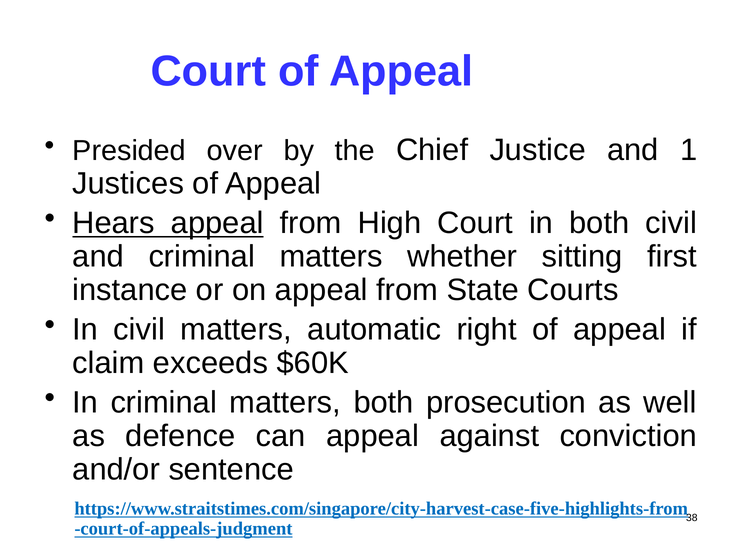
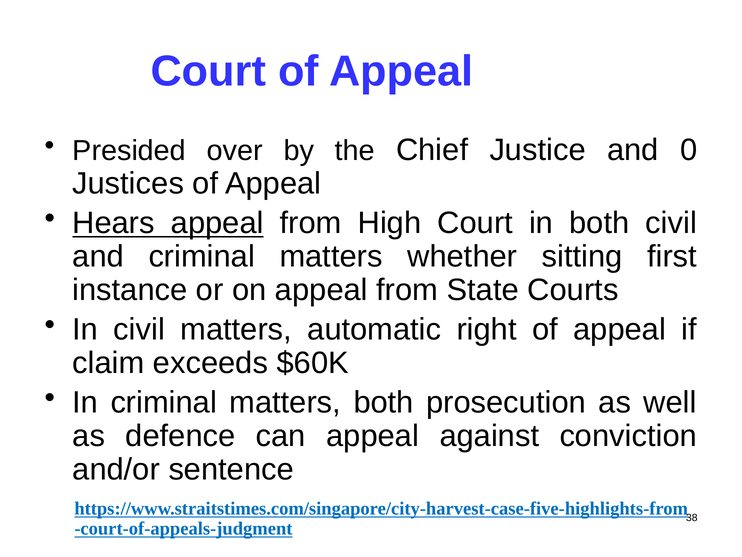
1: 1 -> 0 (689, 150)
